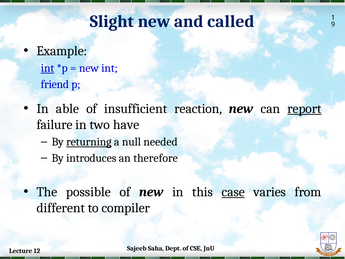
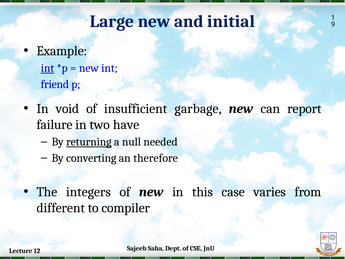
Slight: Slight -> Large (112, 21)
called: called -> initial (231, 21)
able: able -> void (67, 109)
reaction: reaction -> garbage (198, 109)
report underline: present -> none (304, 109)
introduces: introduces -> converting (91, 158)
possible: possible -> integers (88, 192)
case underline: present -> none (233, 192)
